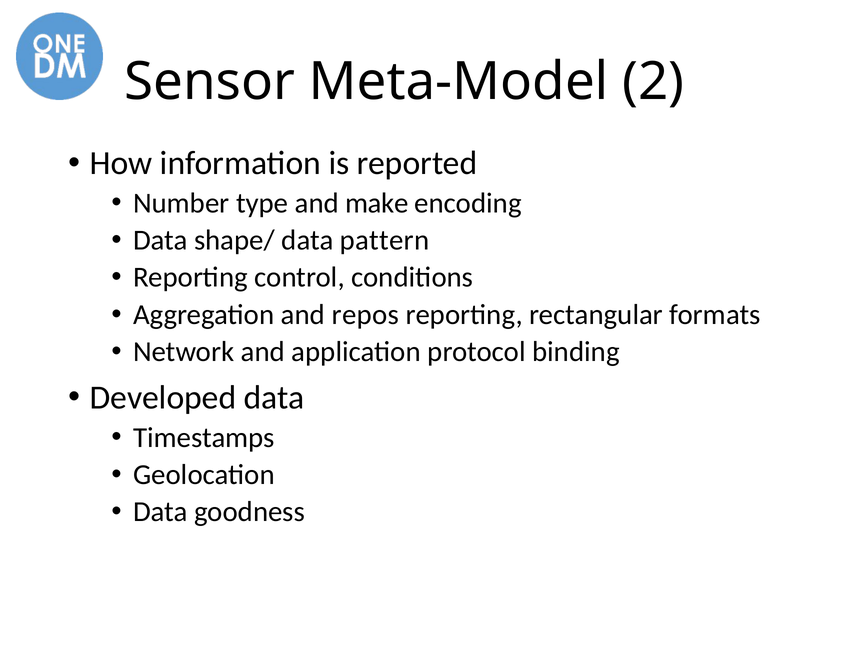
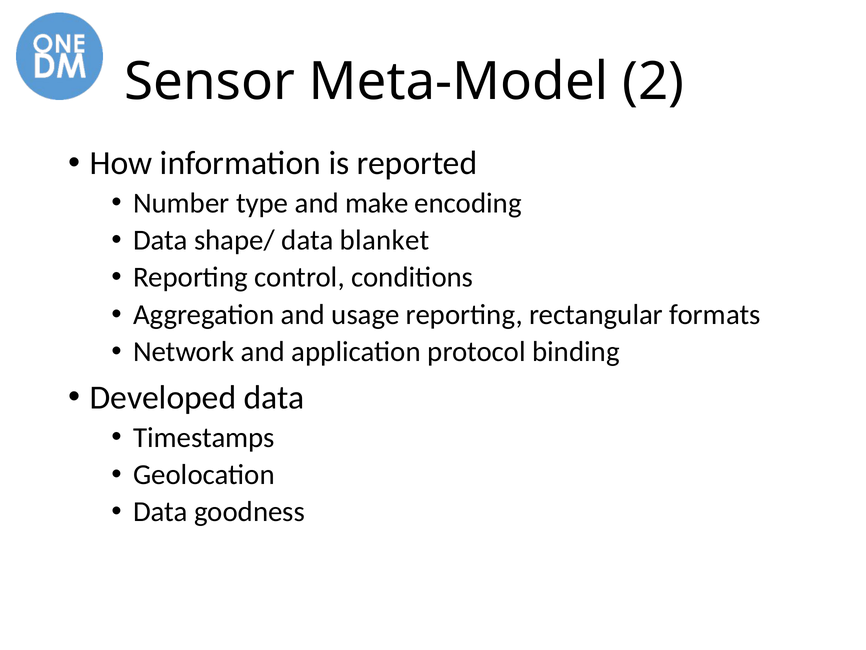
pattern: pattern -> blanket (385, 240)
repos: repos -> usage (366, 314)
